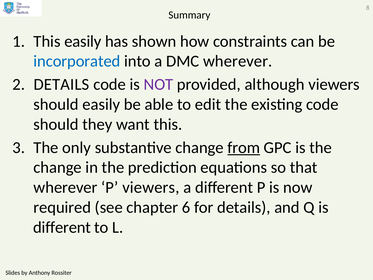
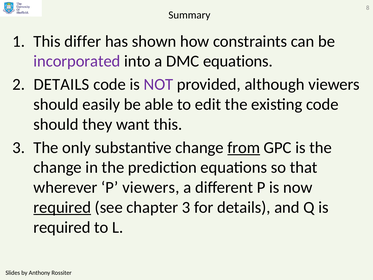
This easily: easily -> differ (83, 41)
incorporated colour: blue -> purple (77, 61)
DMC wherever: wherever -> equations (238, 61)
required underline: none -> present (62, 207)
chapter 6: 6 -> 3 (186, 207)
different: different -> required (62, 227)
